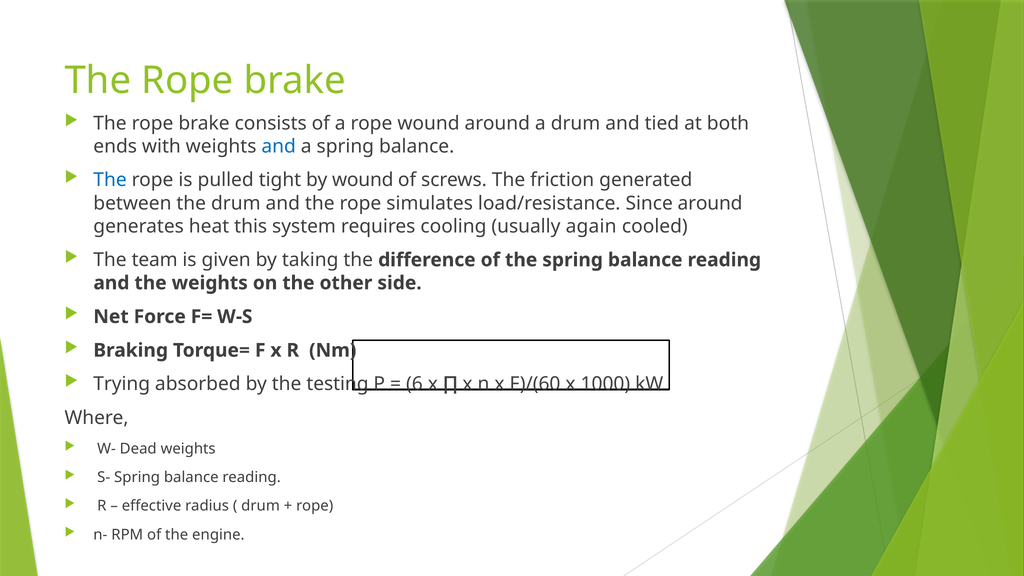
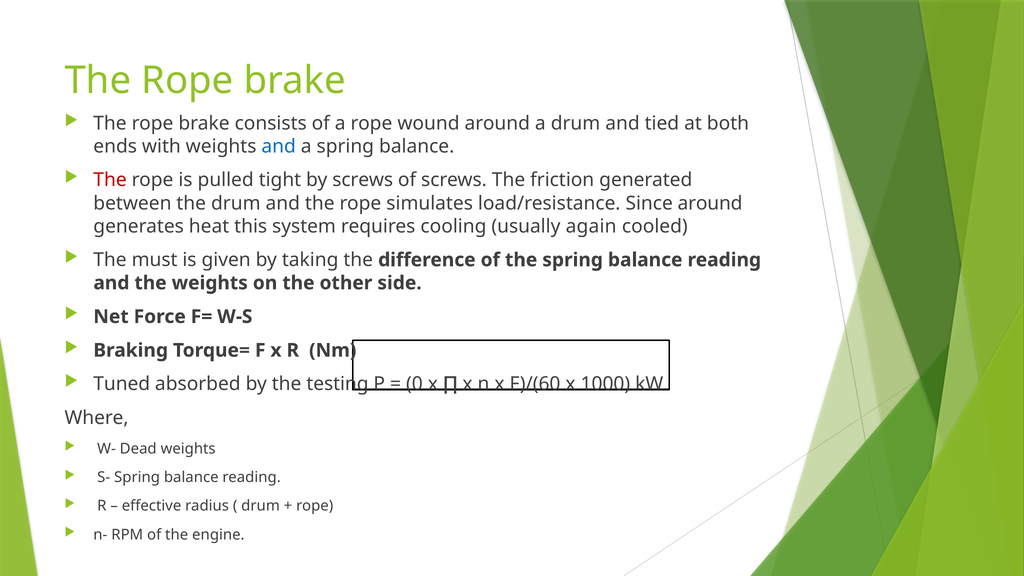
The colour: blue -> red (110, 180)
by wound: wound -> screws (363, 180)
team: team -> must (155, 260)
Trying: Trying -> Tuned (122, 384)
6: 6 -> 0 (414, 384)
